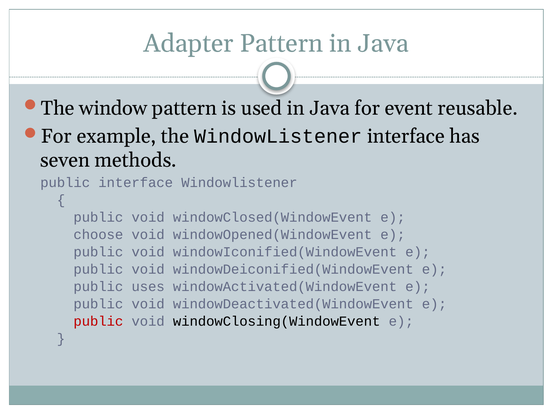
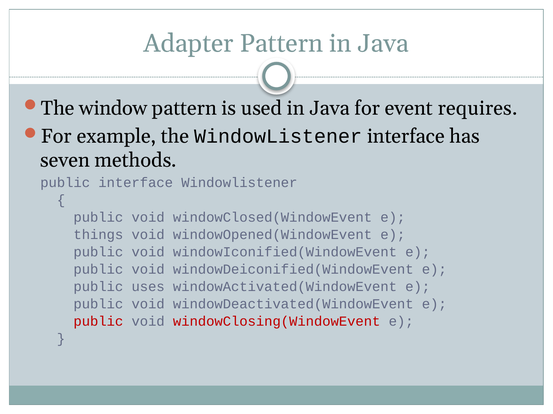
reusable: reusable -> requires (478, 108)
choose: choose -> things (98, 235)
windowClosing(WindowEvent colour: black -> red (277, 322)
